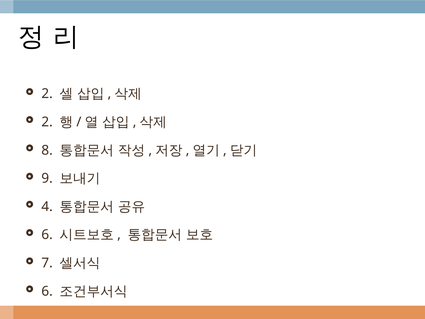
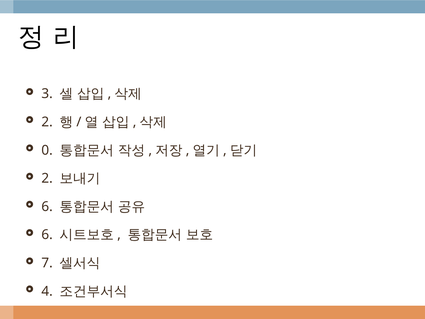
2: 2 -> 3 (47, 94)
8: 8 -> 0 (47, 150)
9: 9 -> 2 (47, 178)
4: 4 -> 6 (47, 206)
6: 6 -> 4 (47, 291)
